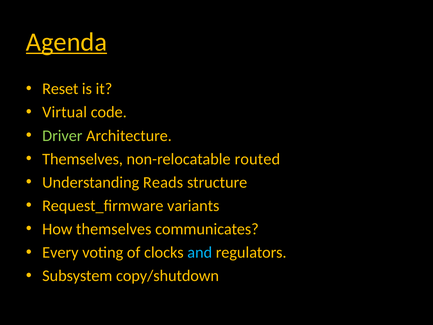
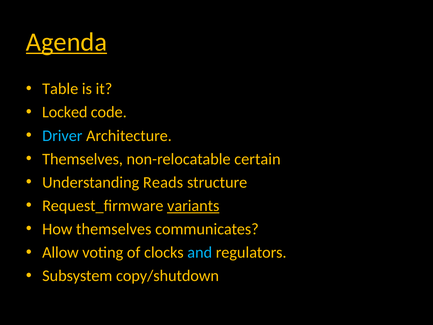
Reset: Reset -> Table (60, 89)
Virtual: Virtual -> Locked (65, 112)
Driver colour: light green -> light blue (62, 136)
routed: routed -> certain (257, 159)
variants underline: none -> present (193, 206)
Every: Every -> Allow (60, 252)
